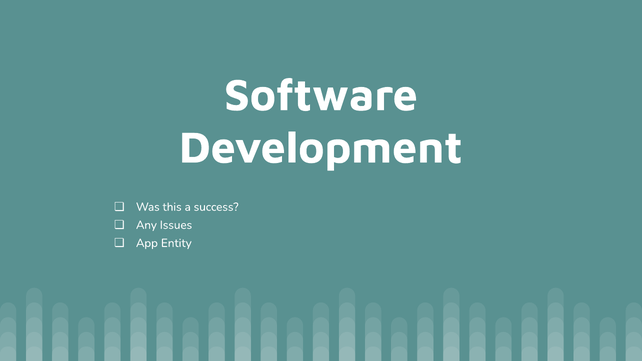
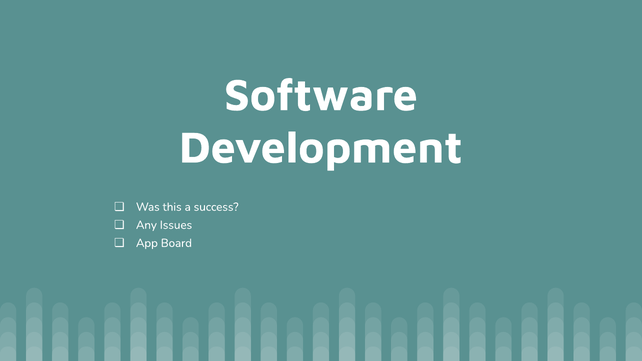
Entity: Entity -> Board (176, 243)
